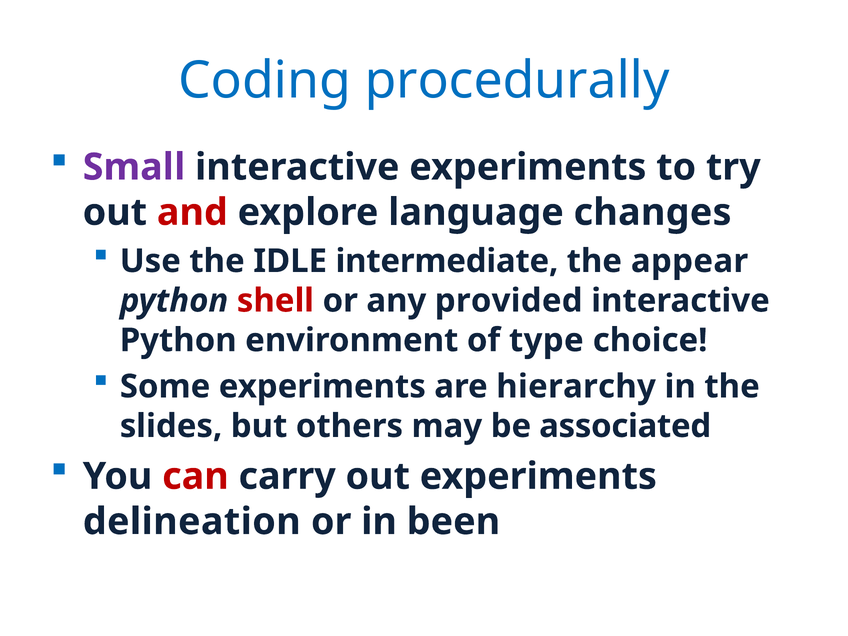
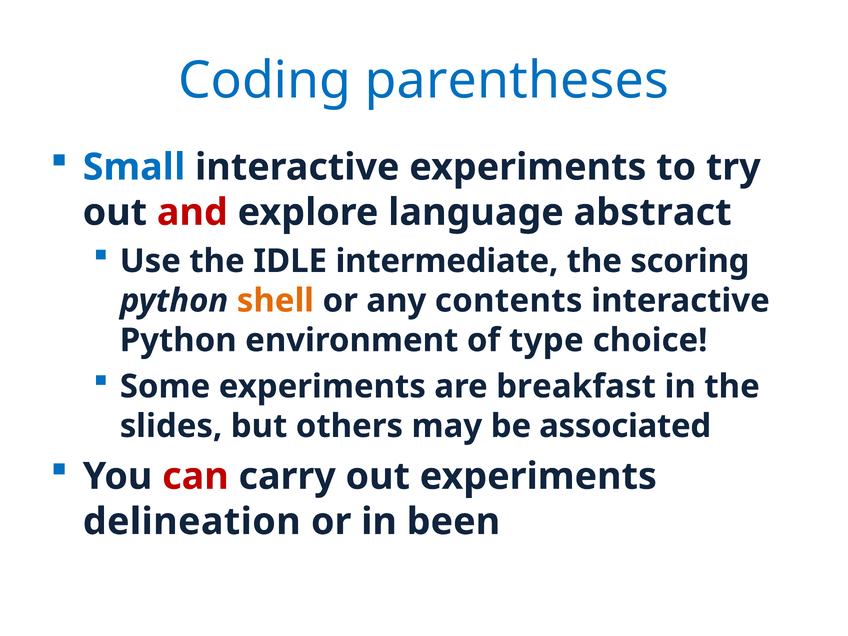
procedurally: procedurally -> parentheses (517, 81)
Small colour: purple -> blue (134, 167)
changes: changes -> abstract (653, 212)
appear: appear -> scoring (690, 261)
shell colour: red -> orange (275, 301)
provided: provided -> contents (509, 301)
hierarchy: hierarchy -> breakfast (576, 387)
